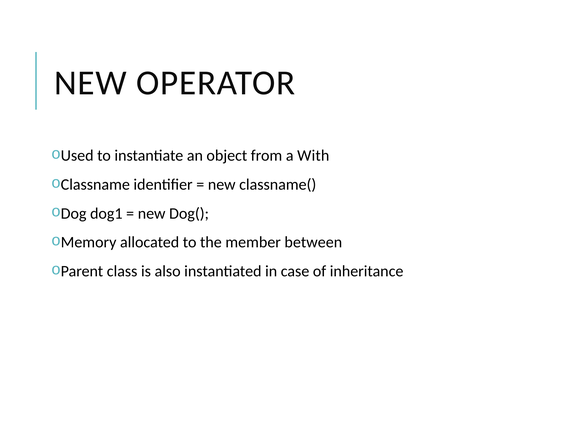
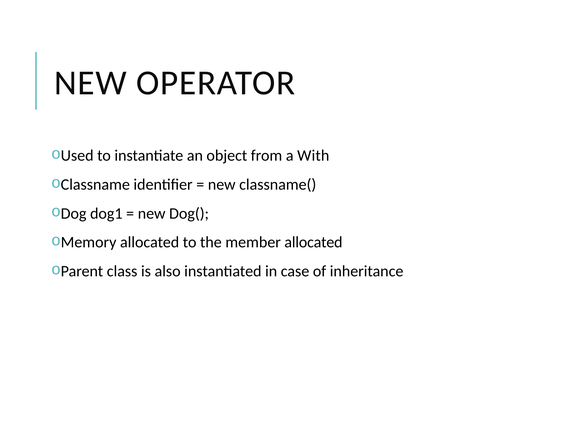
member between: between -> allocated (313, 242)
